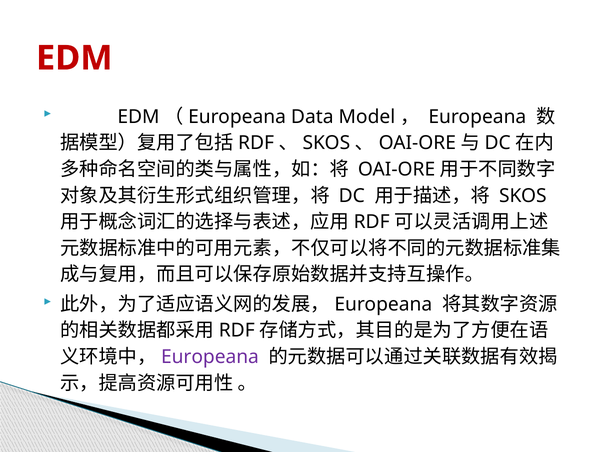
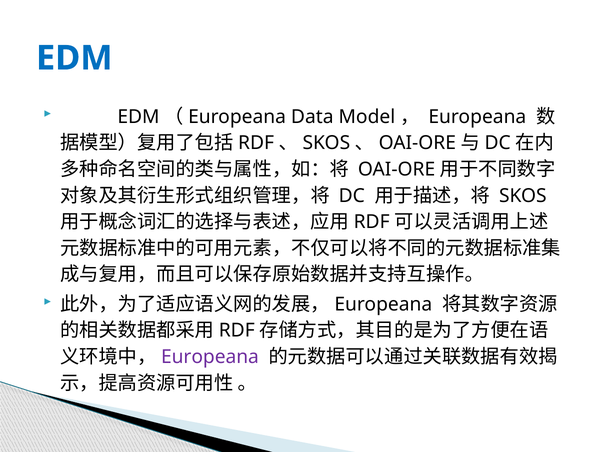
EDM colour: red -> blue (74, 58)
